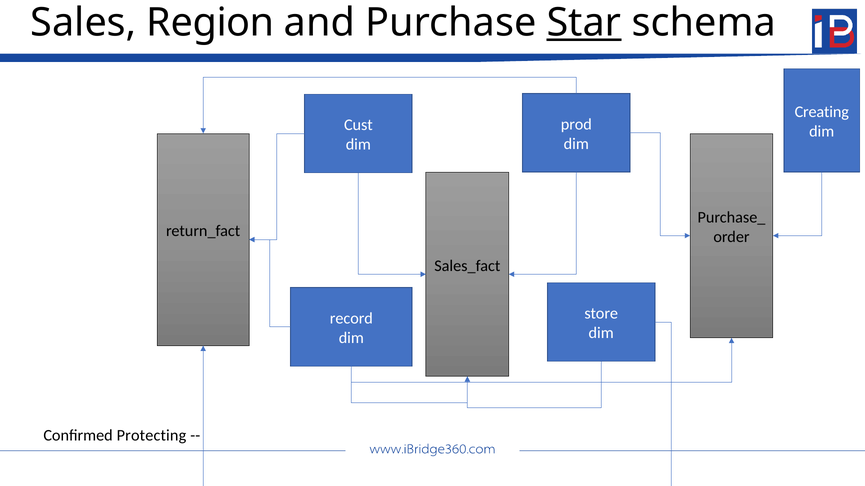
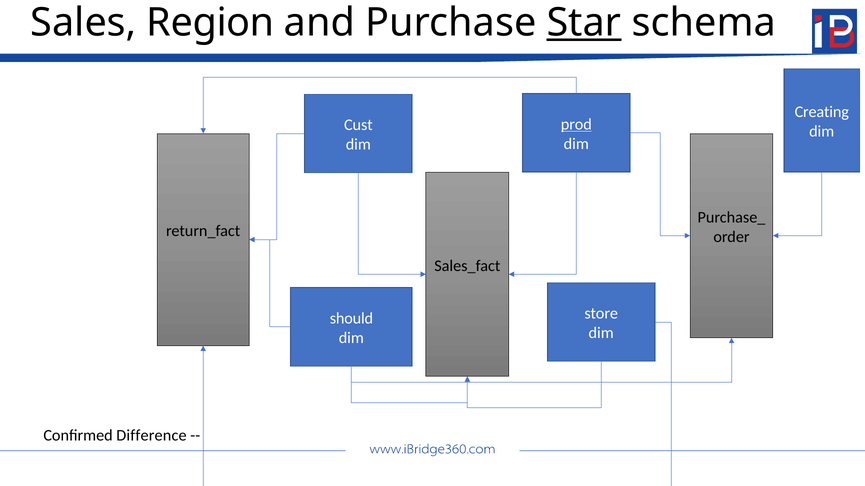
prod underline: none -> present (576, 124)
record: record -> should (351, 319)
Protecting: Protecting -> Difference (151, 436)
